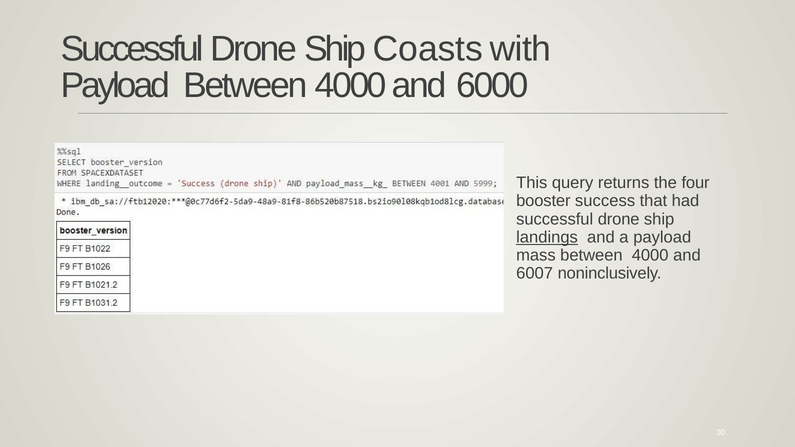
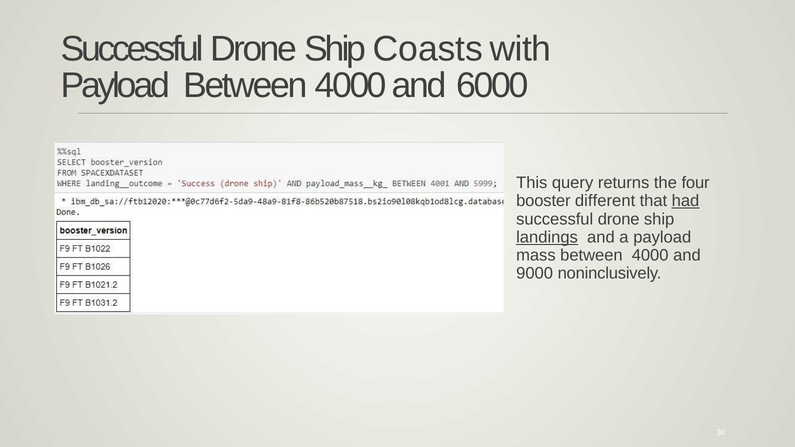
success: success -> different (605, 201)
had underline: none -> present (686, 201)
6007: 6007 -> 9000 (535, 273)
